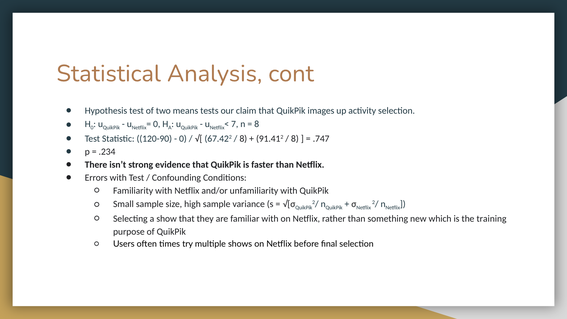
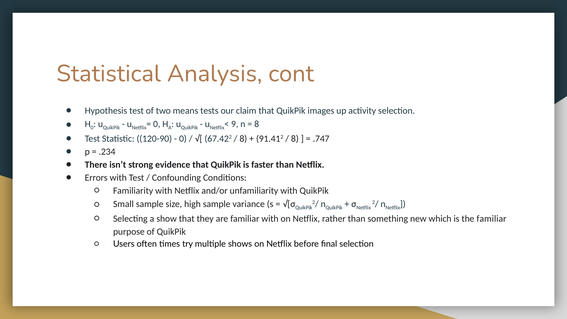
7: 7 -> 9 (235, 124)
the training: training -> familiar (492, 219)
